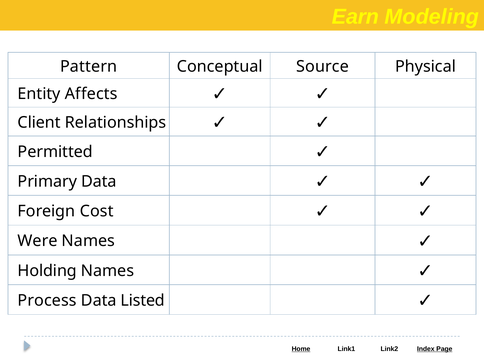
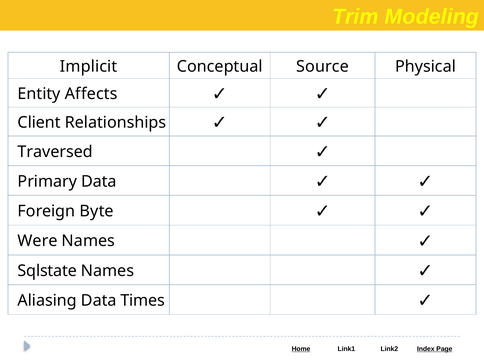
Earn: Earn -> Trim (355, 17)
Pattern: Pattern -> Implicit (89, 66)
Permitted: Permitted -> Traversed (55, 152)
Cost: Cost -> Byte (97, 211)
Holding: Holding -> Sqlstate (47, 271)
Process: Process -> Aliasing (47, 301)
Listed: Listed -> Times (143, 301)
